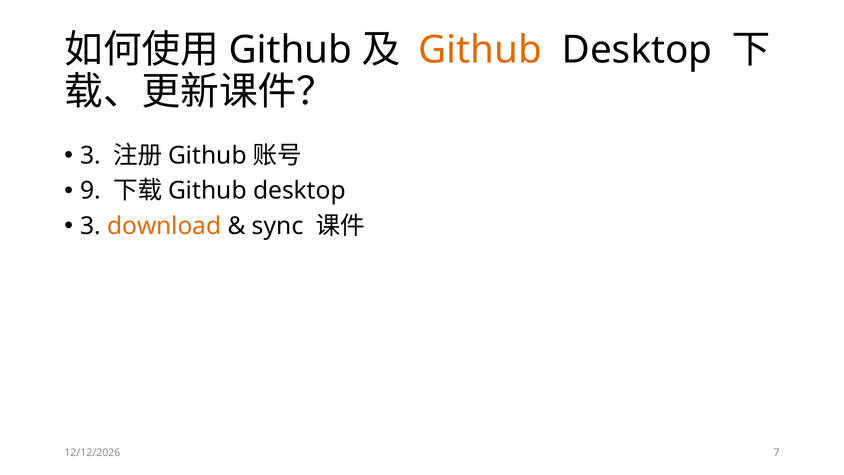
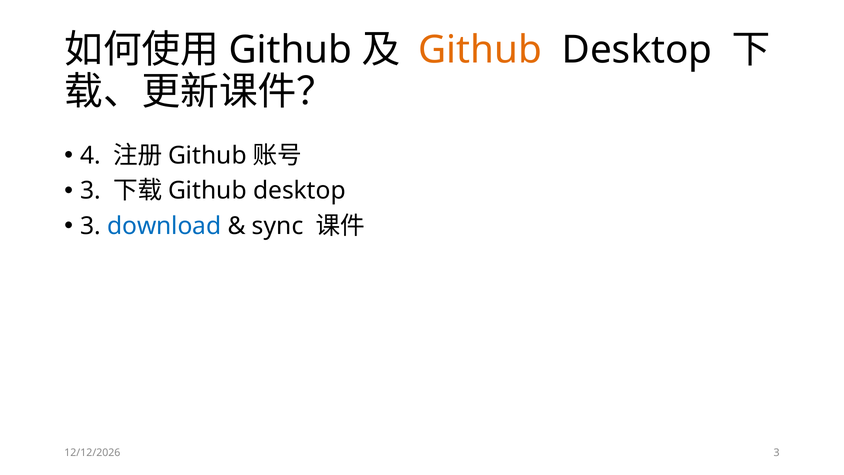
3: 3 -> 4 (91, 155)
9: 9 -> 3 (91, 191)
download colour: orange -> blue (164, 226)
7: 7 -> 3 (777, 453)
